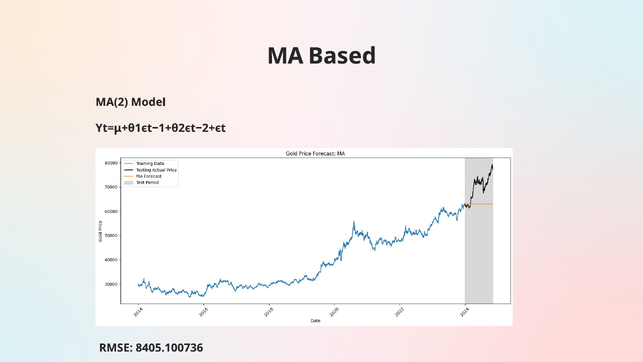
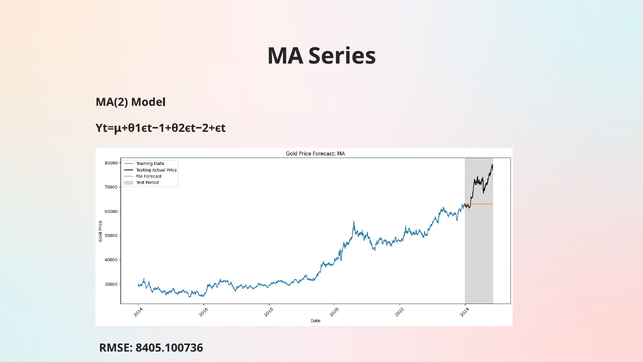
Based: Based -> Series (342, 56)
